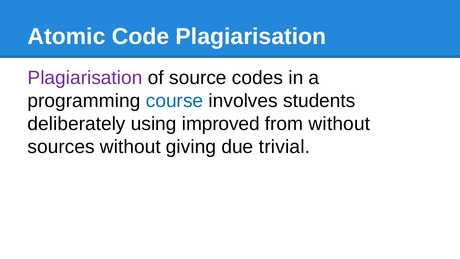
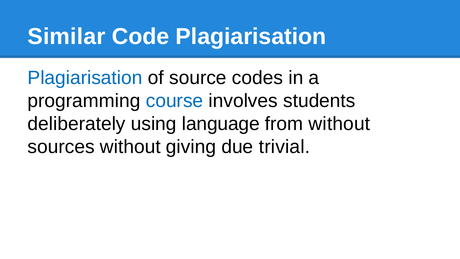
Atomic: Atomic -> Similar (66, 37)
Plagiarisation colour: purple -> blue (85, 78)
improved: improved -> language (221, 124)
